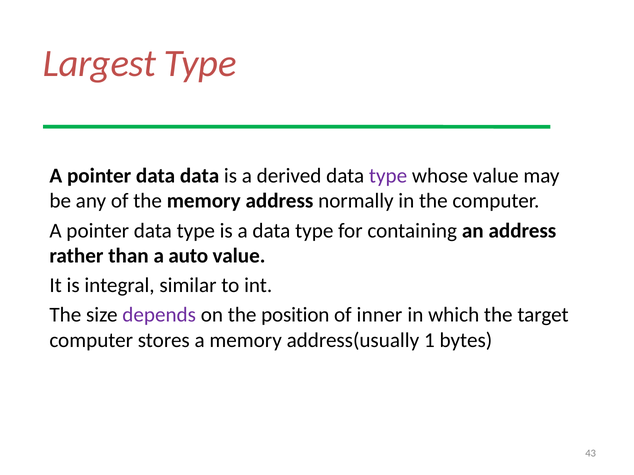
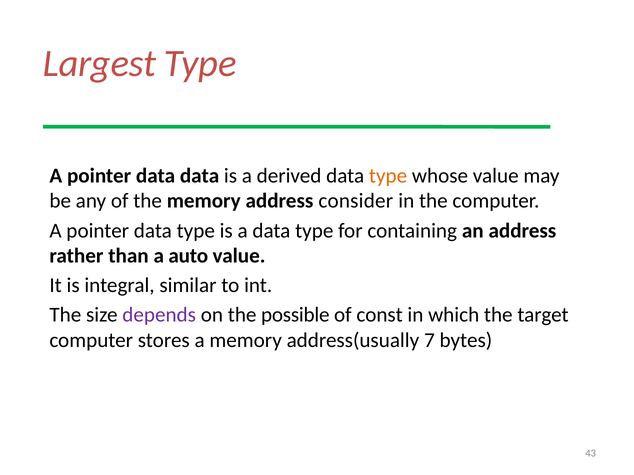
type colour: purple -> orange (388, 176)
normally: normally -> consider (356, 201)
position: position -> possible (295, 315)
inner: inner -> const (380, 315)
1: 1 -> 7 (429, 341)
